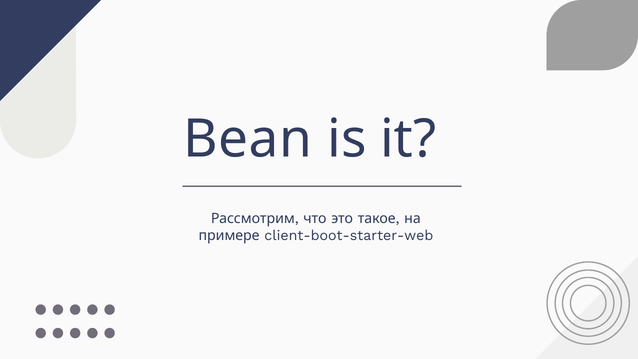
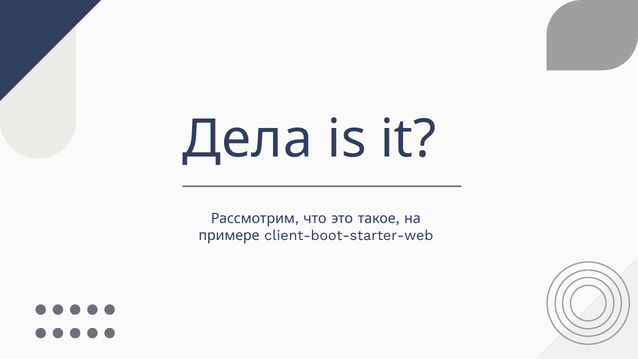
Bean: Bean -> Дела (248, 139)
